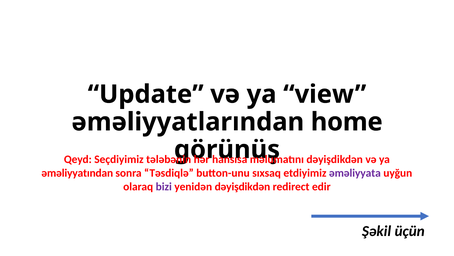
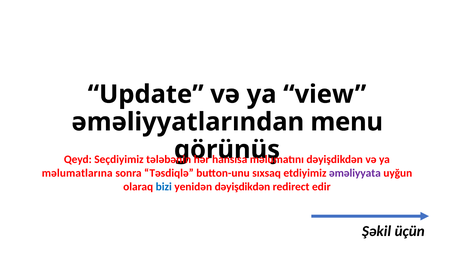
home: home -> menu (347, 122)
əməliyyatından: əməliyyatından -> məlumatlarına (77, 173)
bizi colour: purple -> blue (164, 186)
